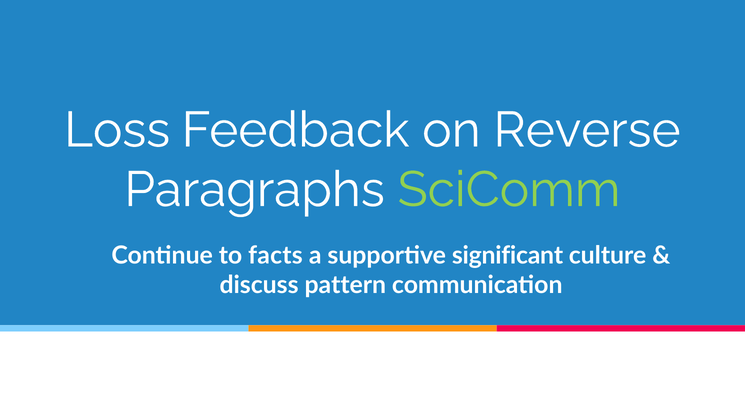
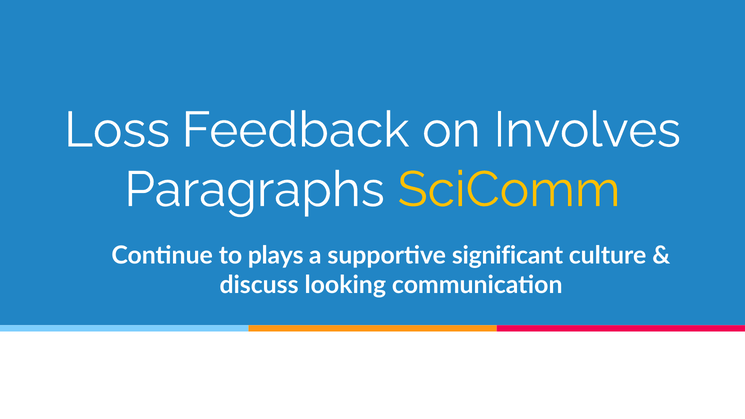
Reverse: Reverse -> Involves (587, 130)
SciComm colour: light green -> yellow (509, 190)
facts: facts -> plays (276, 255)
pattern: pattern -> looking (345, 285)
